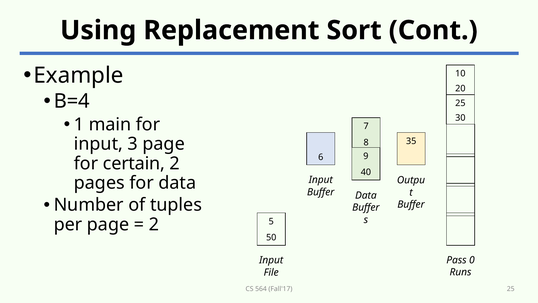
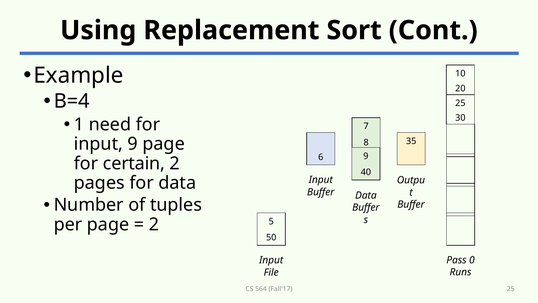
main: main -> need (110, 124)
input 3: 3 -> 9 (133, 144)
